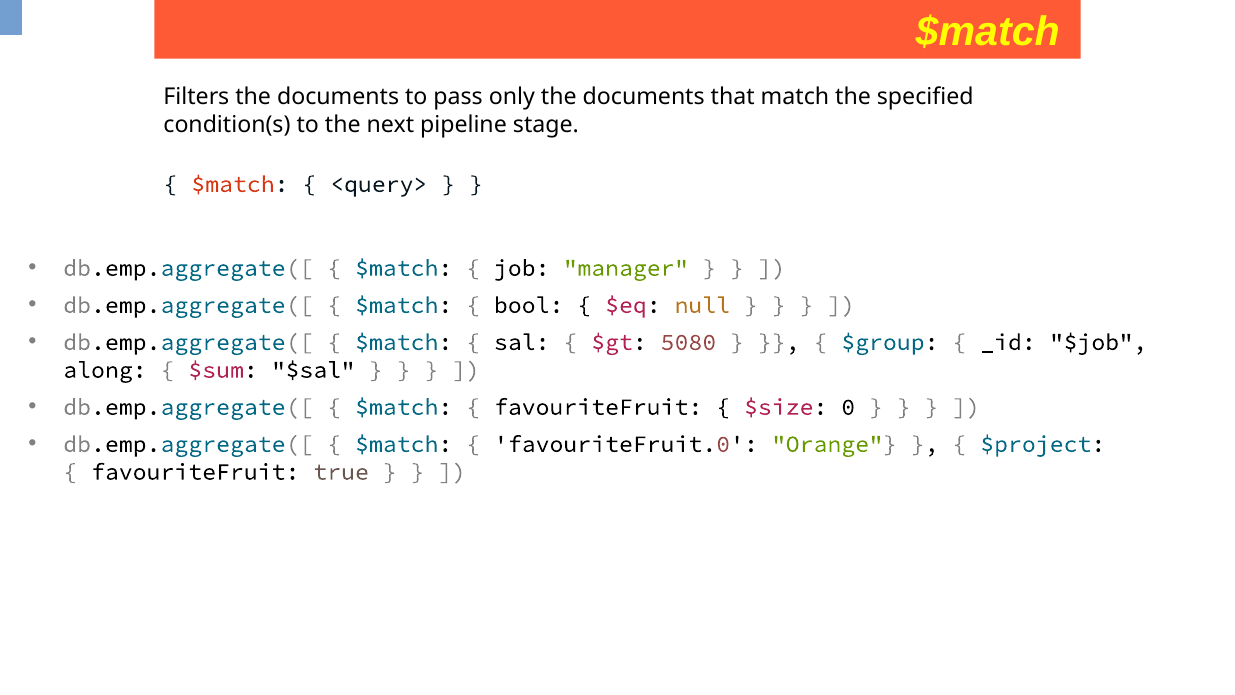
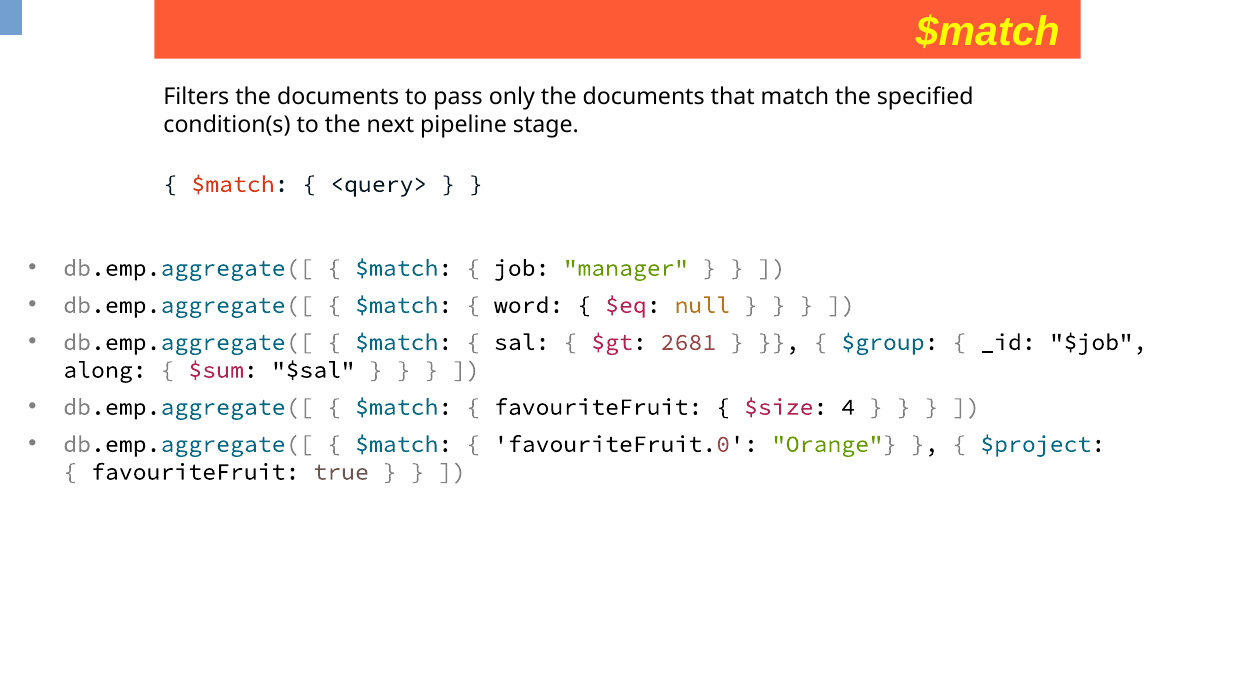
bool: bool -> word (529, 305)
5080: 5080 -> 2681 (688, 342)
0: 0 -> 4 (848, 407)
